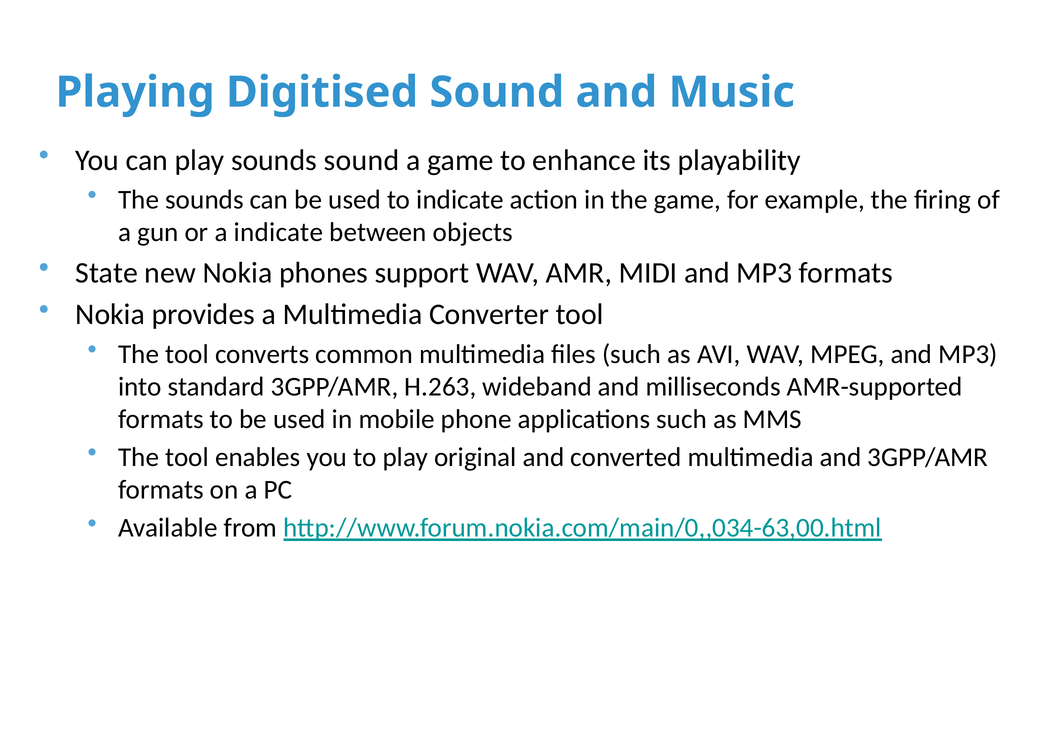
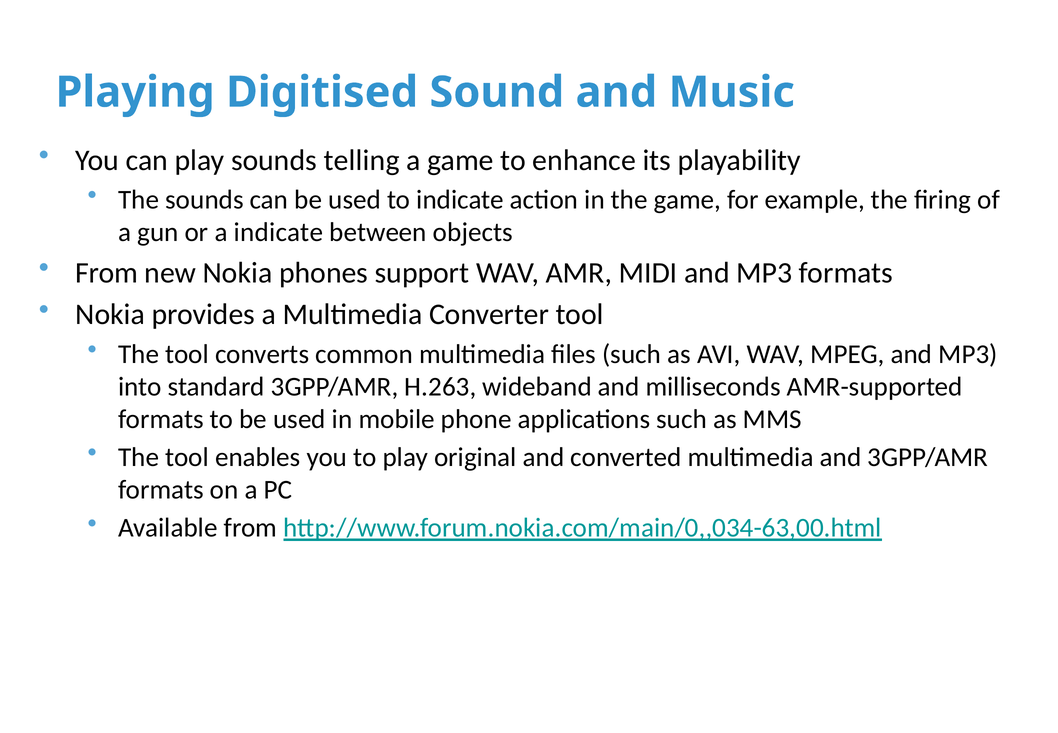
sounds sound: sound -> telling (362, 160)
State: State -> From (107, 273)
